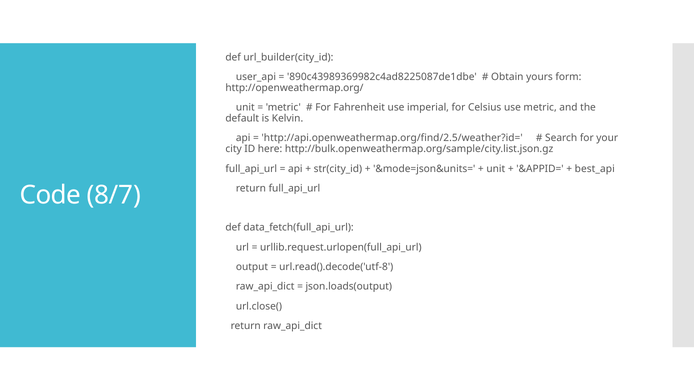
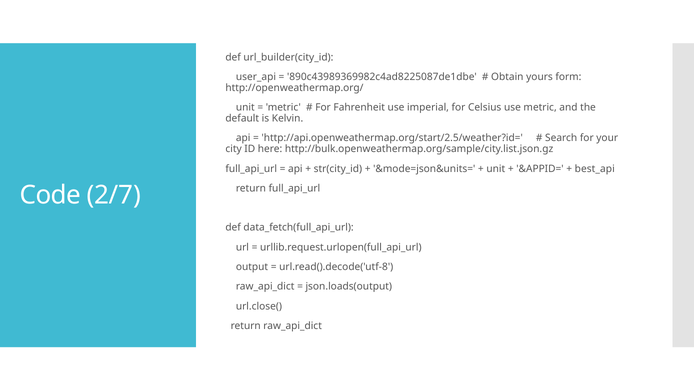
http://api.openweathermap.org/find/2.5/weather?id=: http://api.openweathermap.org/find/2.5/weather?id= -> http://api.openweathermap.org/start/2.5/weather?id= (392, 138)
8/7: 8/7 -> 2/7 (114, 195)
